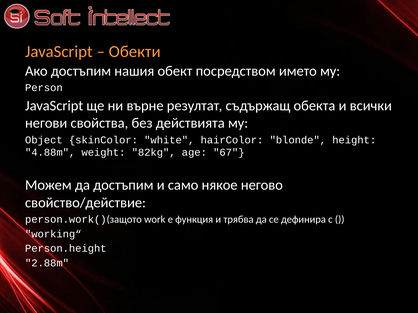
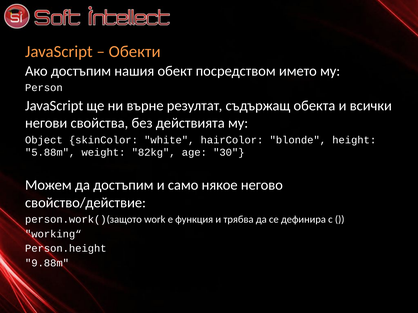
4.88m: 4.88m -> 5.88m (50, 153)
67: 67 -> 30 (229, 153)
2.88m: 2.88m -> 9.88m (47, 264)
